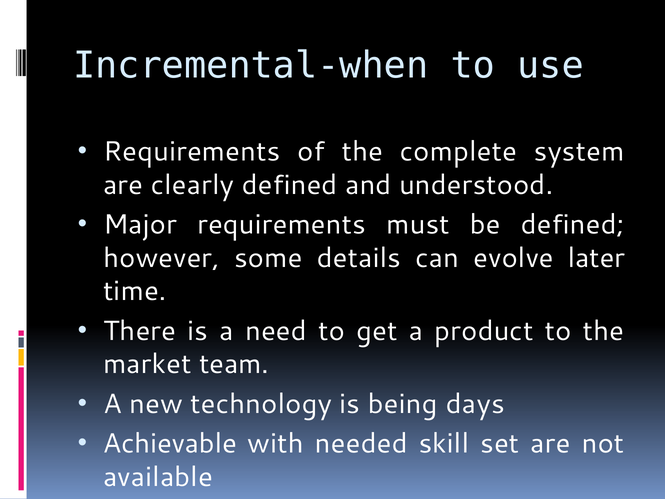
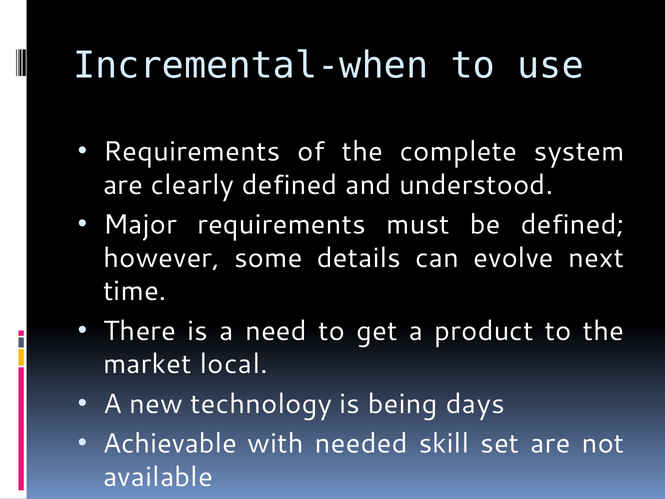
later: later -> next (596, 258)
team: team -> local (234, 364)
